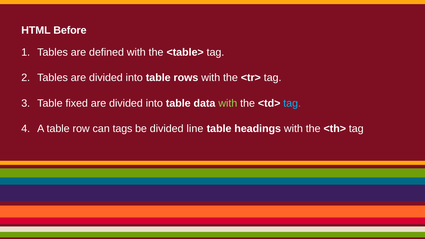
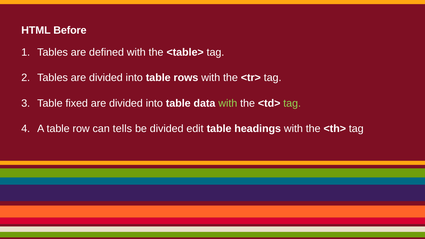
tag colour: light blue -> light green (292, 103)
tags: tags -> tells (122, 129)
line: line -> edit (195, 129)
